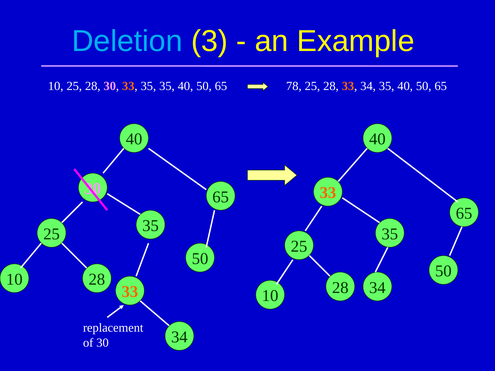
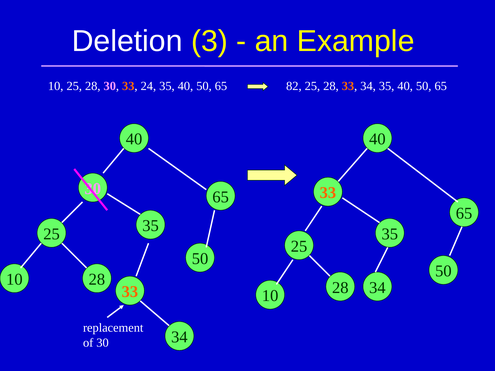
Deletion colour: light blue -> white (127, 41)
30 33 35: 35 -> 24 (148, 86)
78: 78 -> 82 (294, 86)
